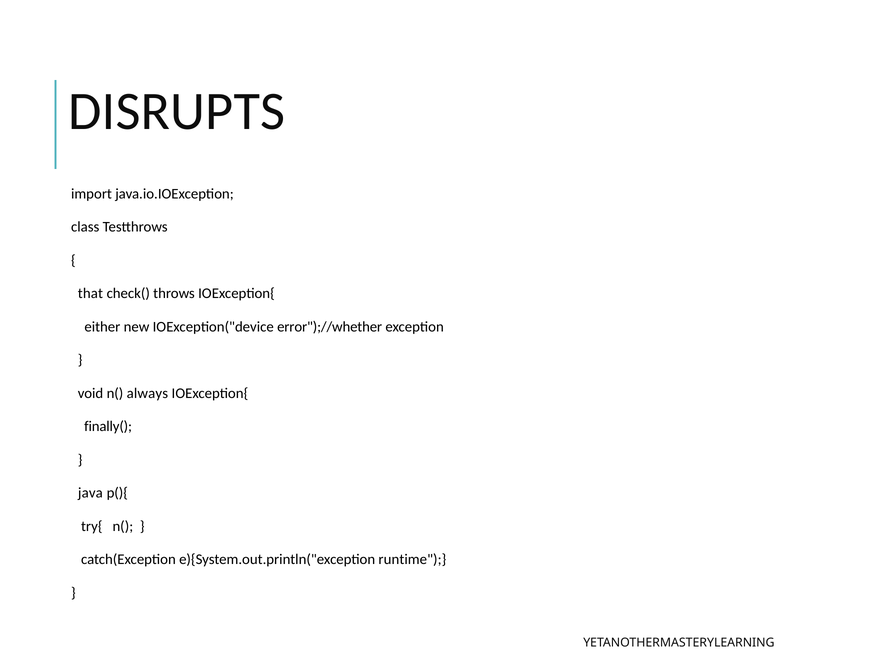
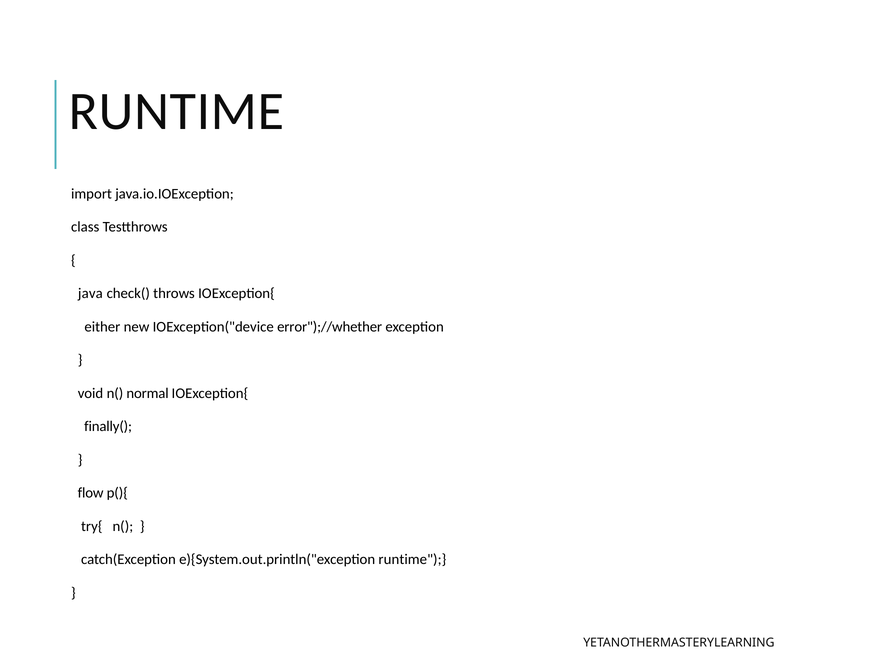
DISRUPTS: DISRUPTS -> RUNTIME (176, 112)
that: that -> java (90, 294)
always: always -> normal (148, 394)
java: java -> flow (91, 494)
